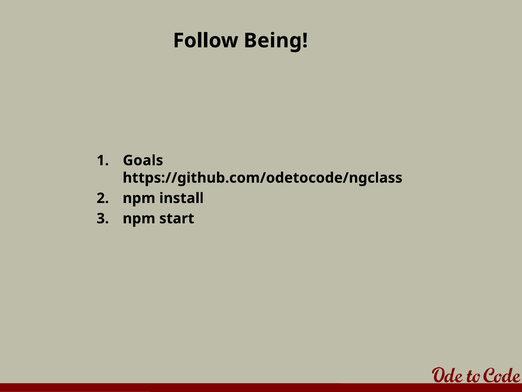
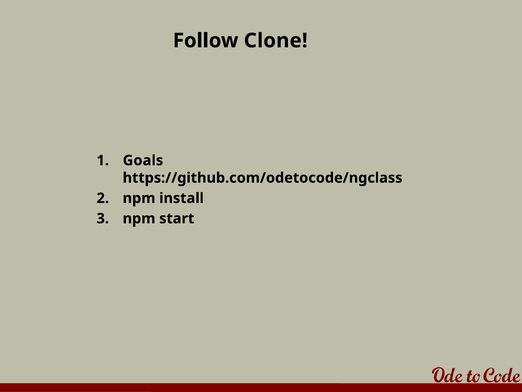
Being: Being -> Clone (276, 41)
